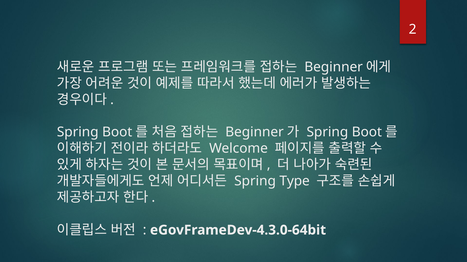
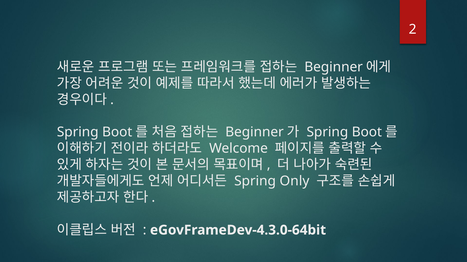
Type: Type -> Only (294, 182)
